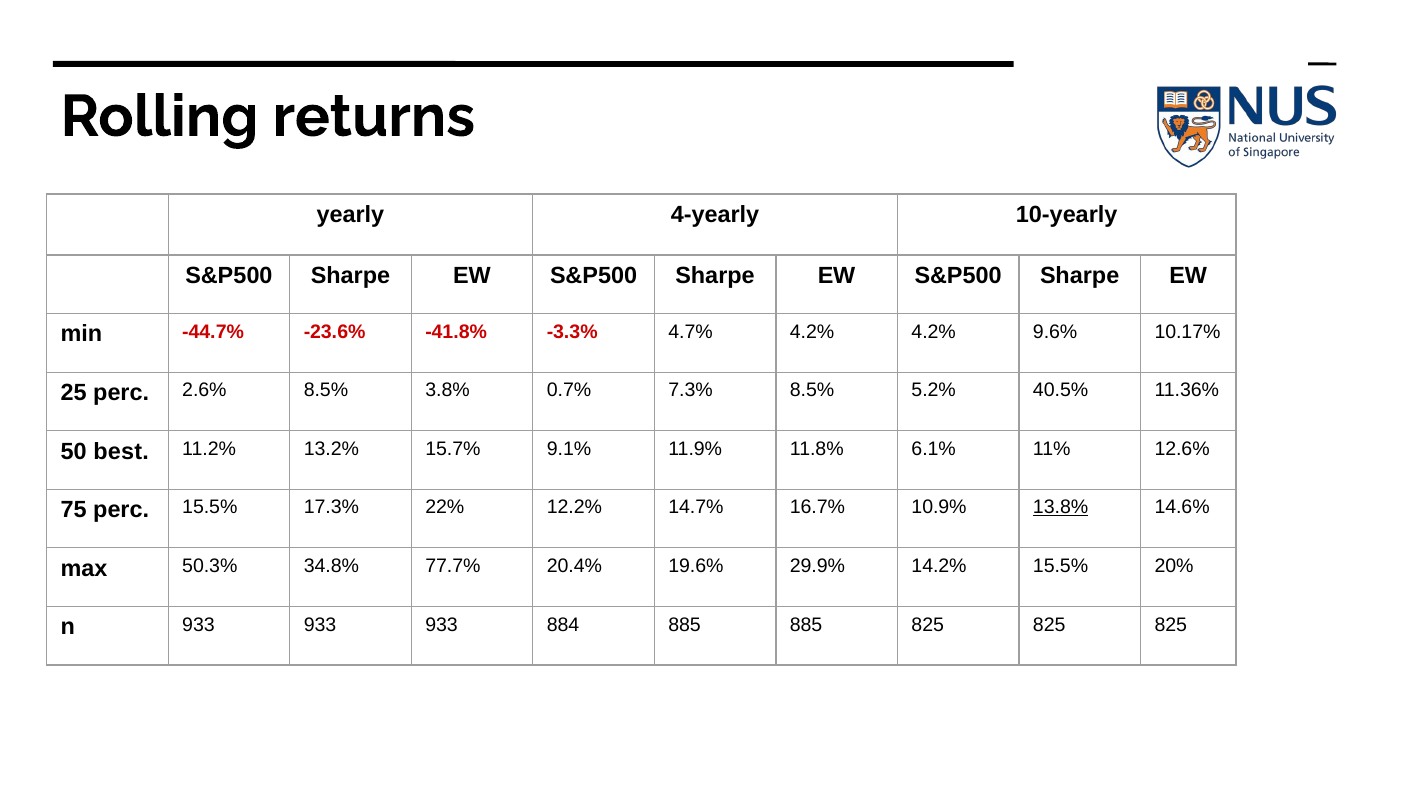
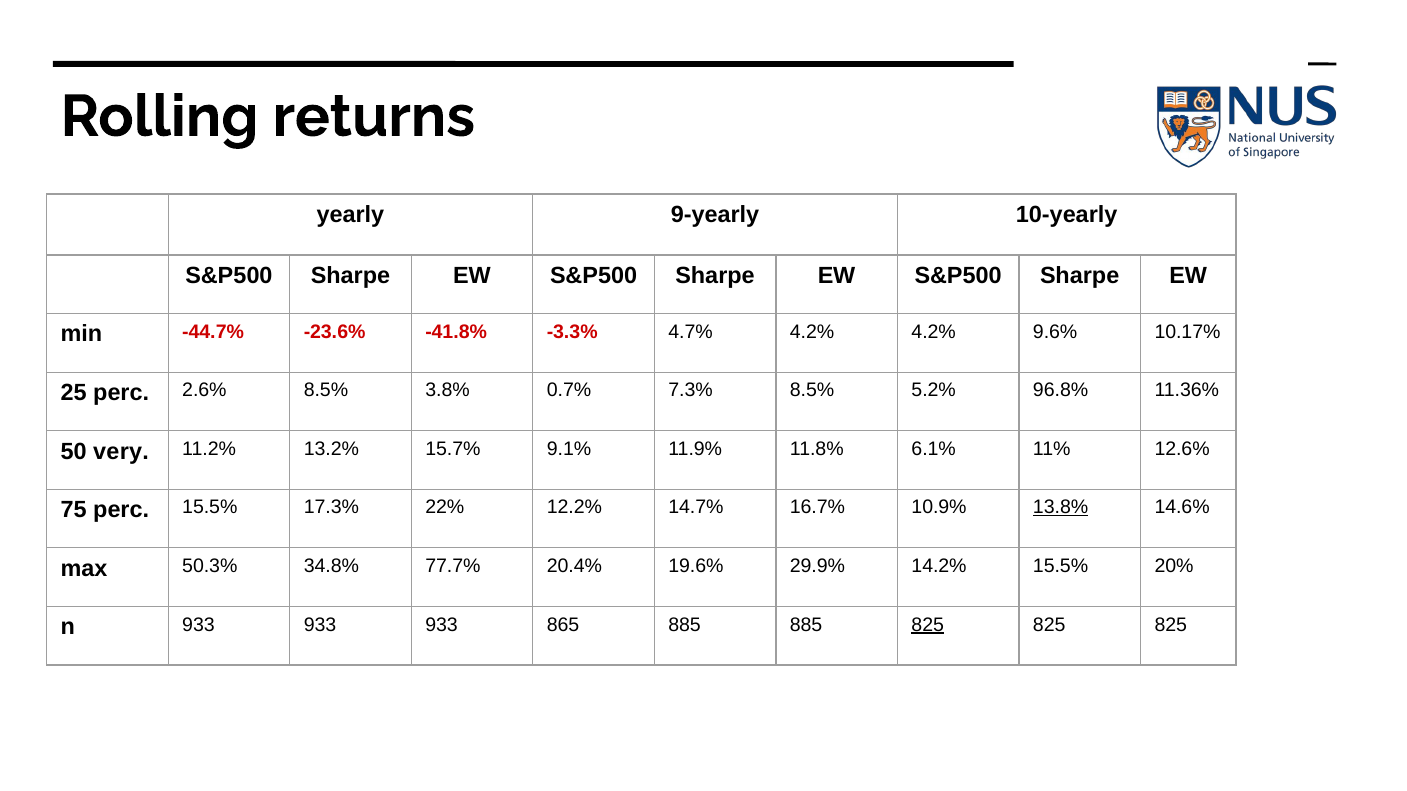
4-yearly: 4-yearly -> 9-yearly (715, 215)
40.5%: 40.5% -> 96.8% (1061, 391)
best: best -> very (121, 452)
884: 884 -> 865 (563, 625)
825 underline: none -> present (928, 625)
